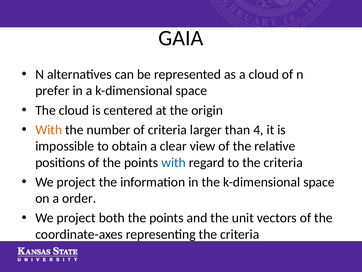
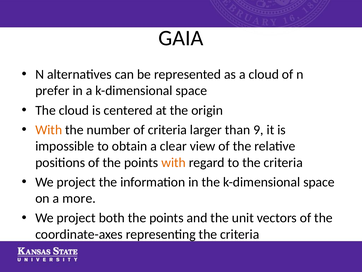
4: 4 -> 9 (258, 130)
with colour: blue -> orange (174, 162)
order: order -> more (79, 198)
